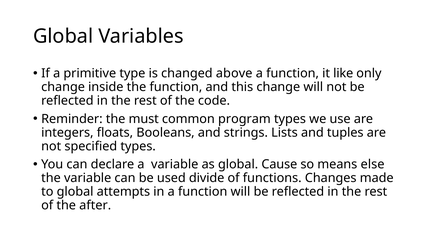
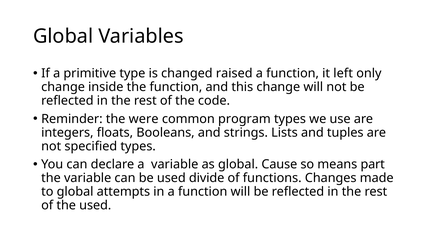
above: above -> raised (234, 73)
like: like -> left (343, 73)
must: must -> were (144, 119)
else: else -> part (373, 164)
the after: after -> used (95, 205)
